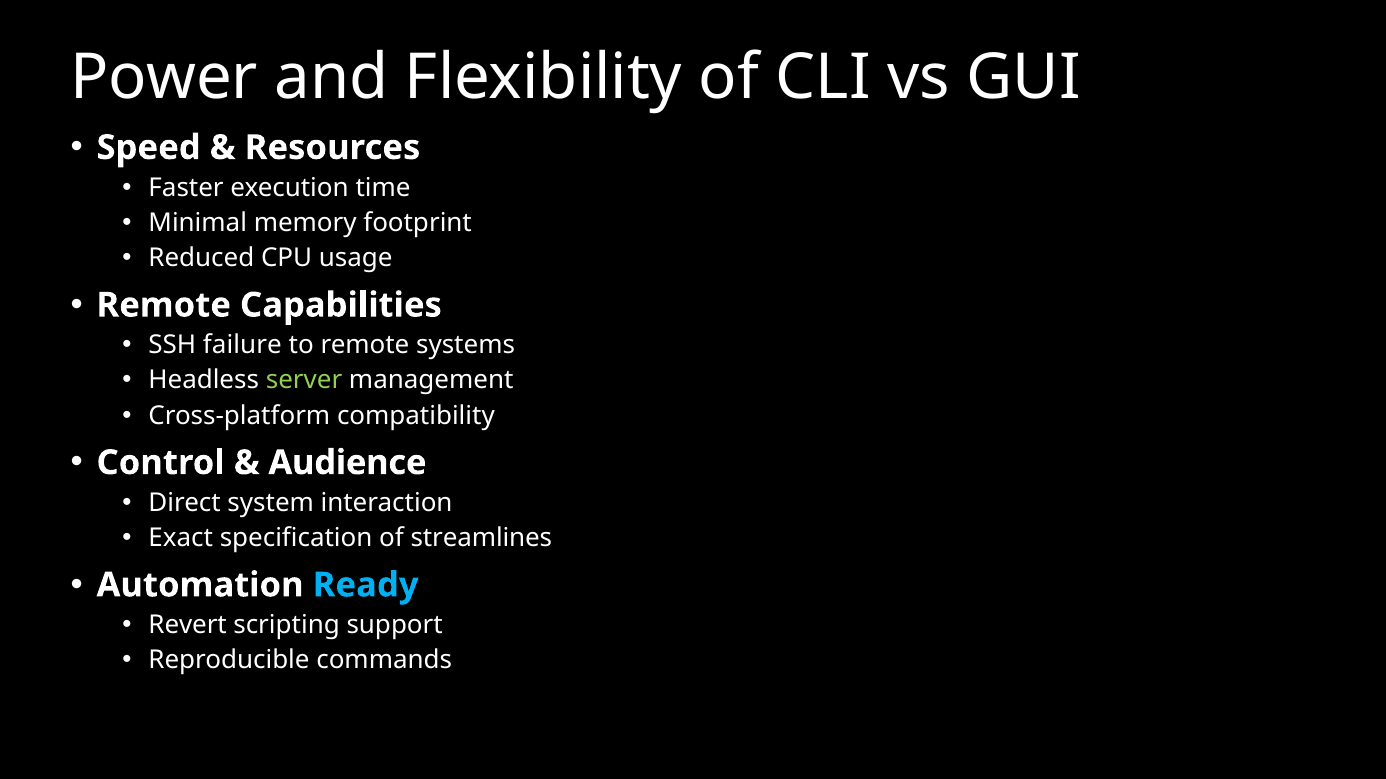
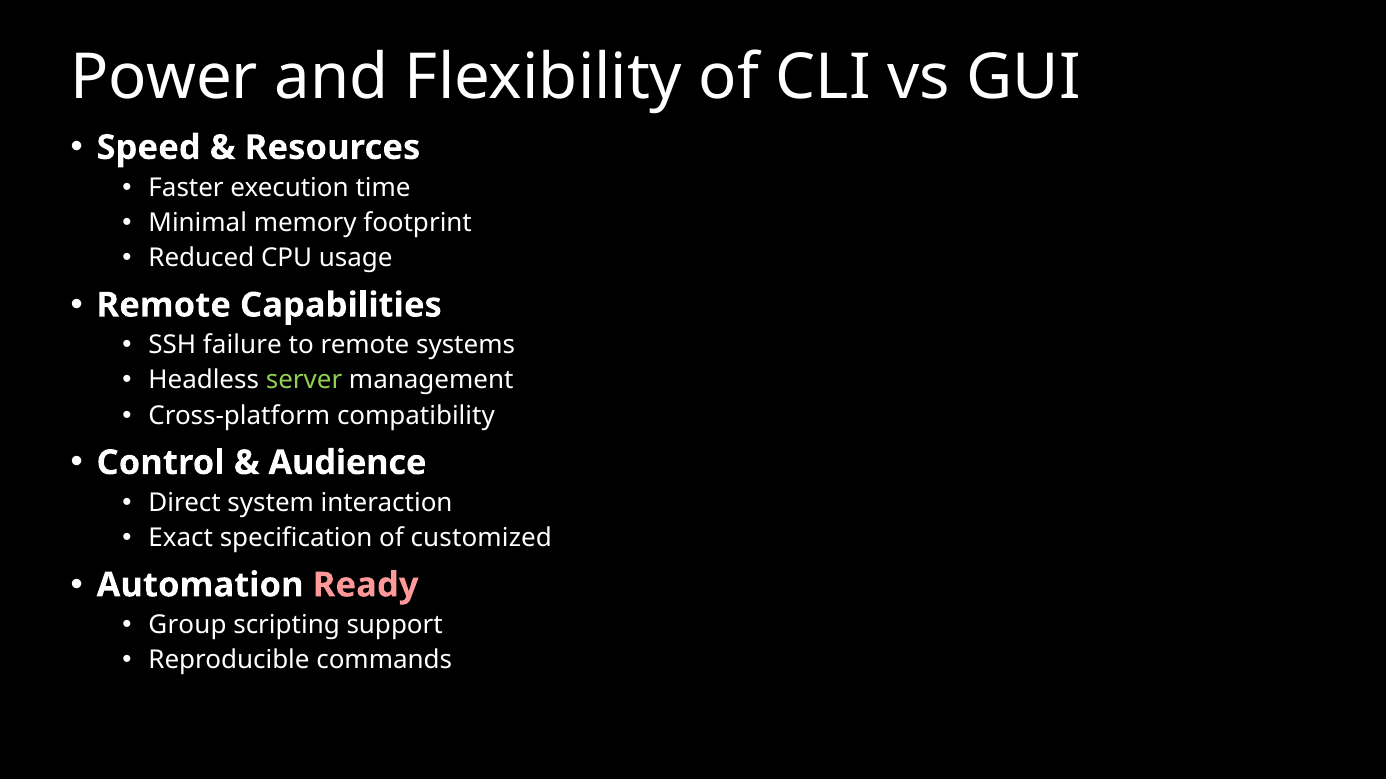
streamlines: streamlines -> customized (481, 538)
Ready colour: light blue -> pink (366, 585)
Revert: Revert -> Group (188, 625)
